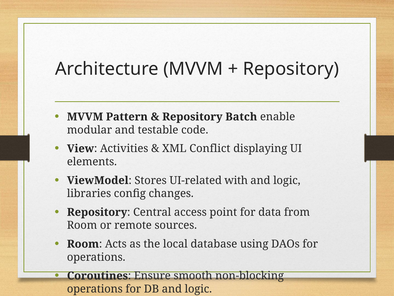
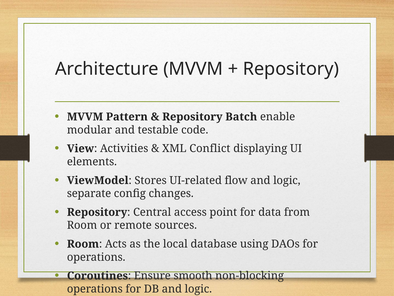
with: with -> flow (236, 180)
libraries: libraries -> separate (89, 193)
